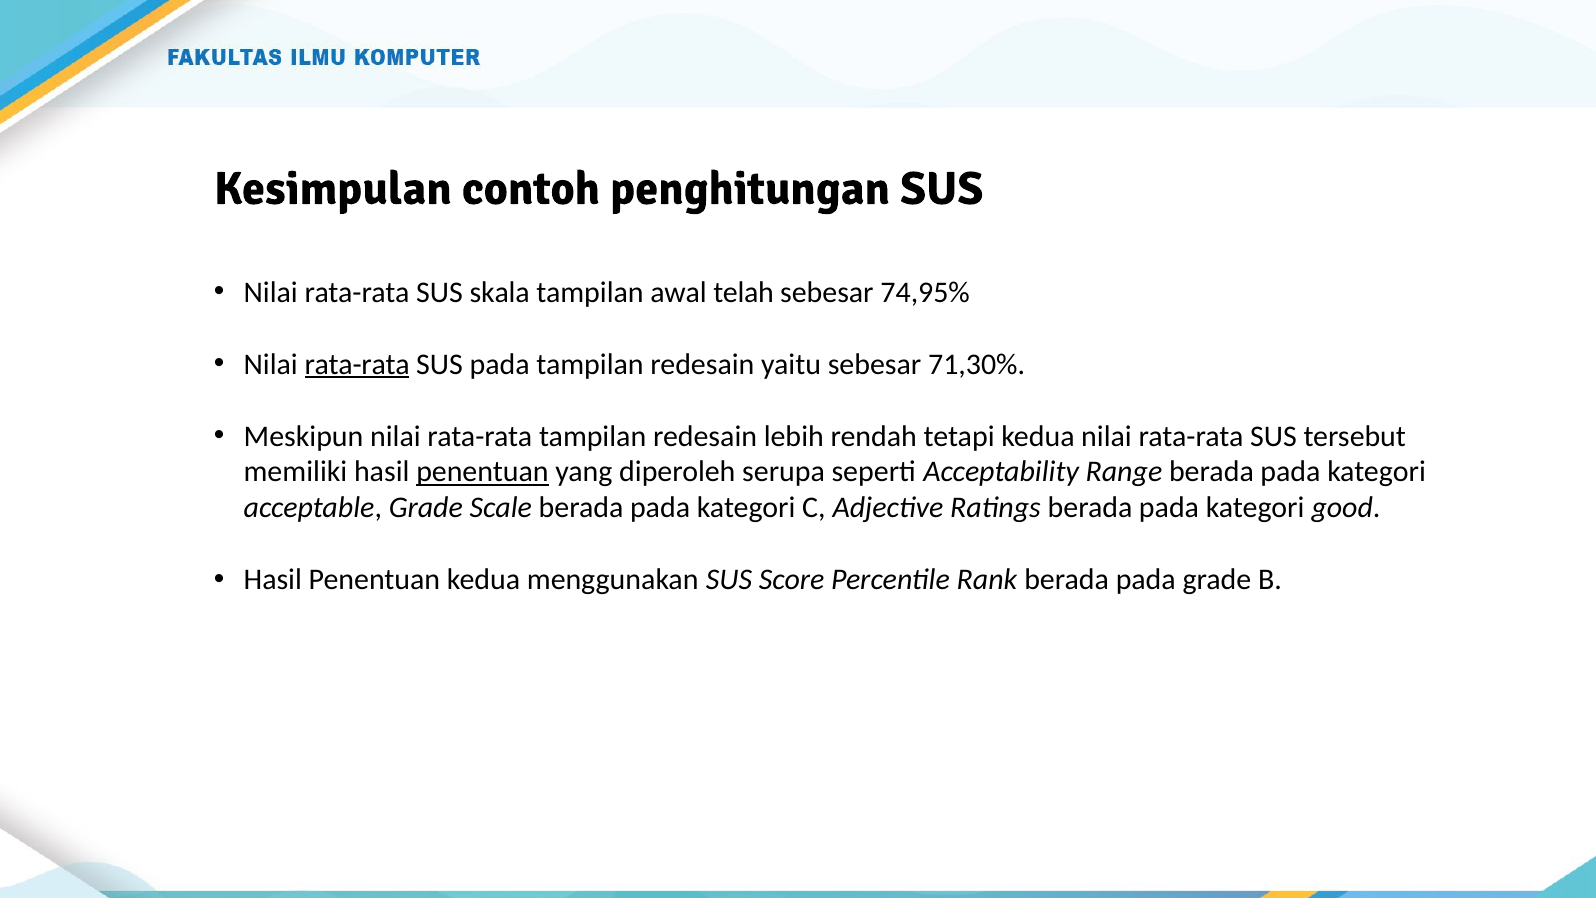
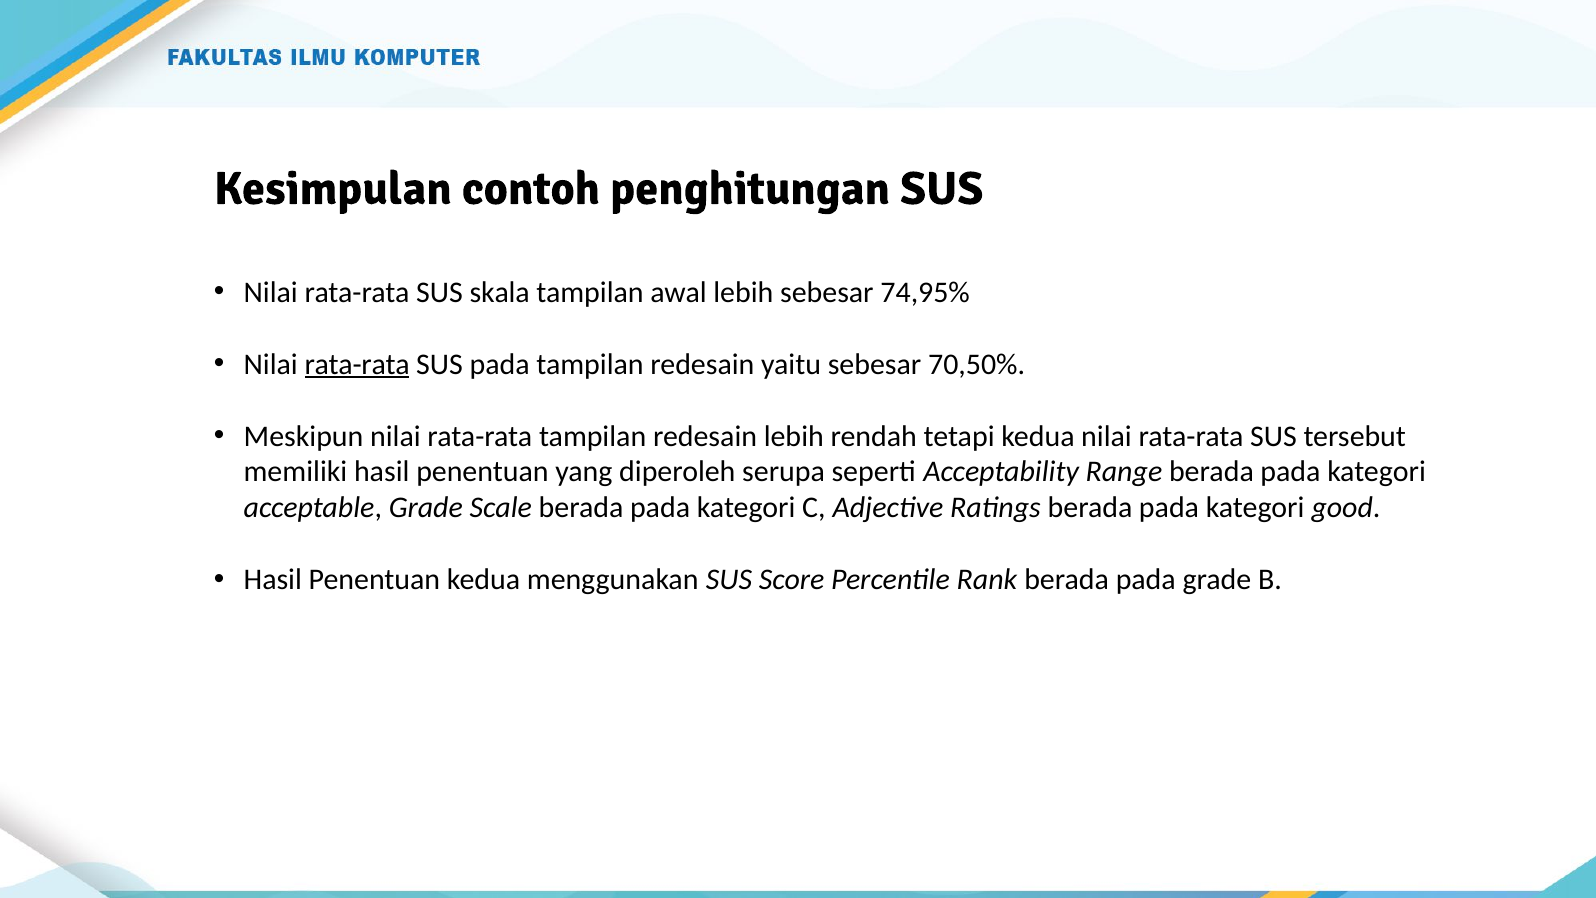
awal telah: telah -> lebih (743, 292)
71,30%: 71,30% -> 70,50% (977, 364)
penentuan underline: present -> none (482, 472)
